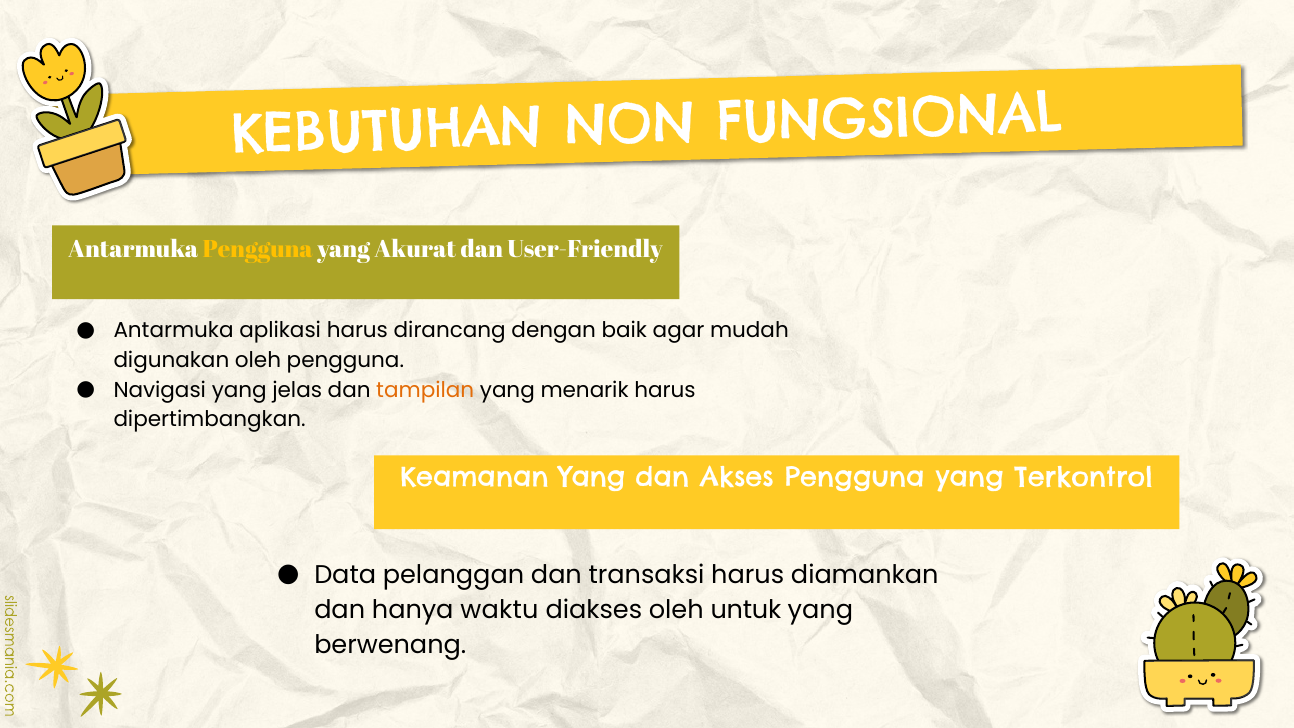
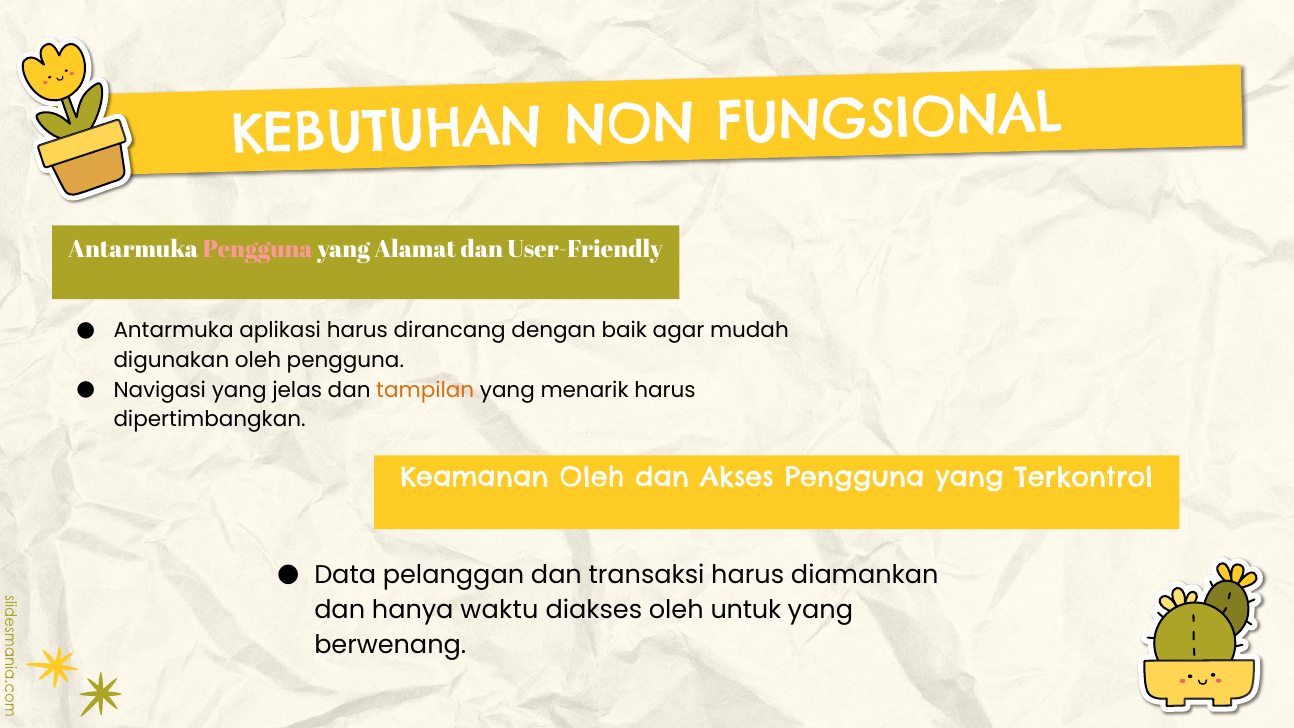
Pengguna colour: yellow -> pink (258, 249)
Akurat: Akurat -> Alamat (415, 249)
Keamanan Yang: Yang -> Oleh (592, 478)
